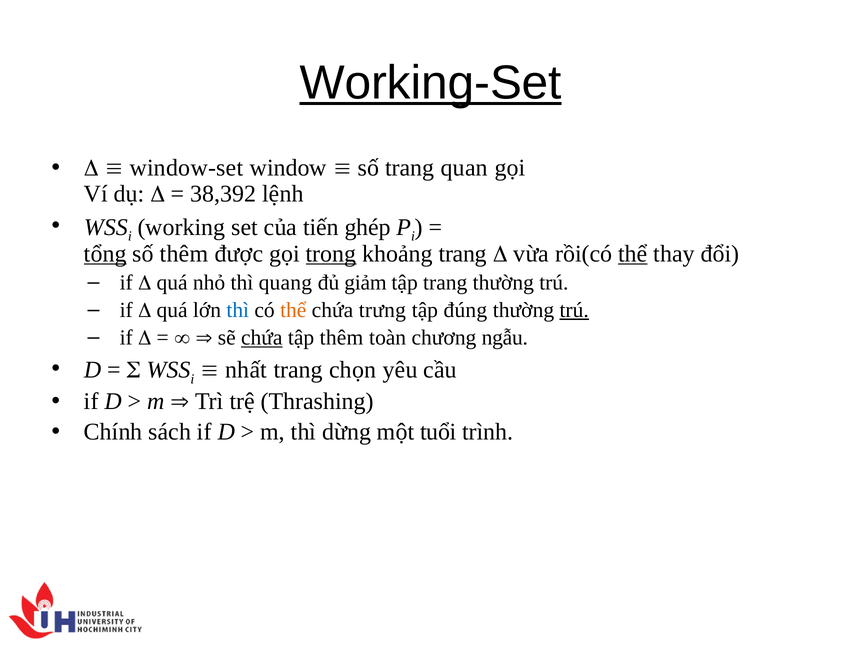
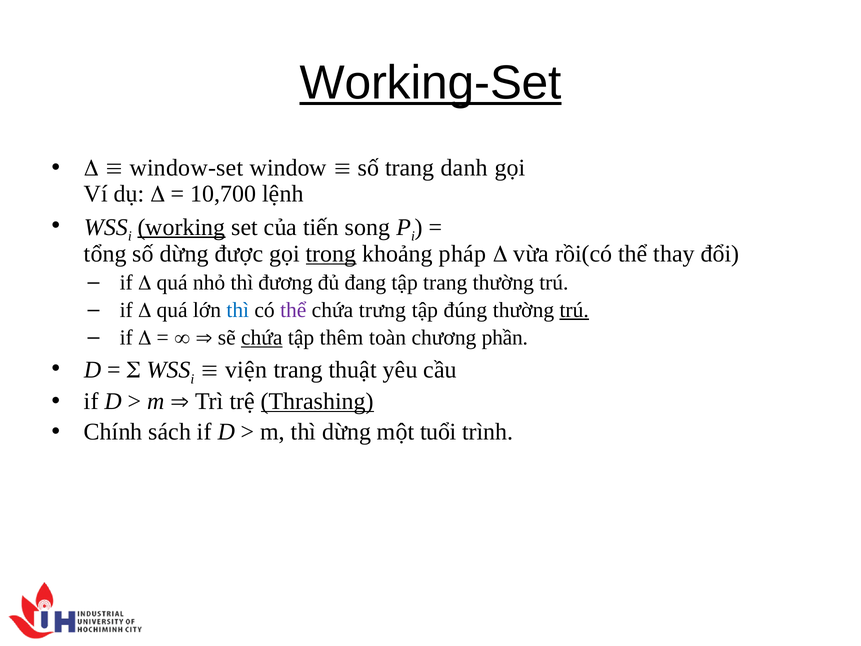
quan: quan -> danh (464, 168)
38,392: 38,392 -> 10,700 (223, 194)
working underline: none -> present (181, 227)
ghép: ghép -> song (368, 227)
tổng underline: present -> none (105, 254)
số thêm: thêm -> dừng (184, 254)
khoảng trang: trang -> pháp (463, 254)
thể underline: present -> none (633, 254)
quang: quang -> đương (286, 282)
giảm: giảm -> đang (365, 282)
thể colour: orange -> purple (293, 310)
ngẫu: ngẫu -> phần (505, 338)
nhất: nhất -> viện (246, 370)
chọn: chọn -> thuật (353, 370)
Thrashing underline: none -> present (317, 401)
